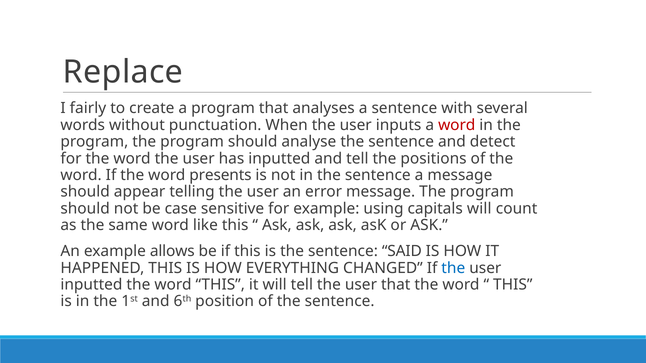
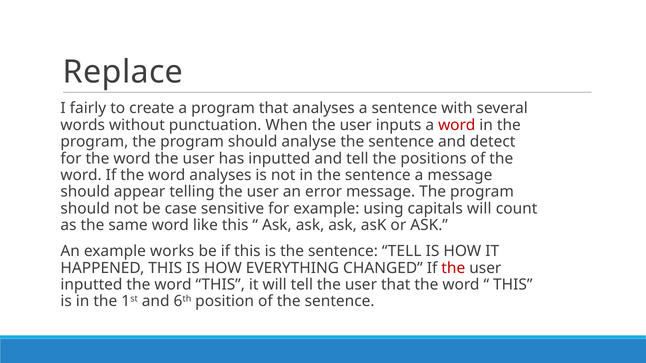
word presents: presents -> analyses (220, 175)
allows: allows -> works (172, 252)
sentence SAID: SAID -> TELL (402, 252)
the colour: blue -> red (453, 268)
